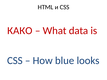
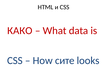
blue: blue -> сите (65, 61)
